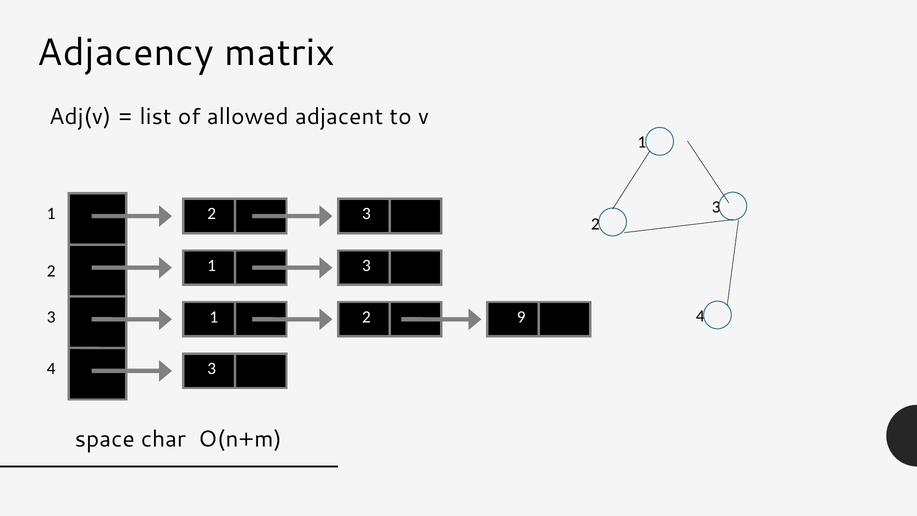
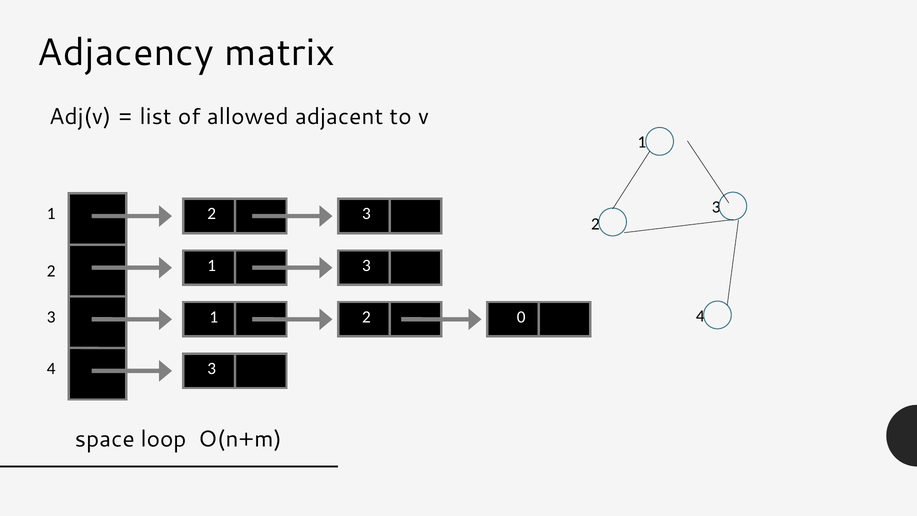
9: 9 -> 0 (521, 317)
char: char -> loop (163, 439)
